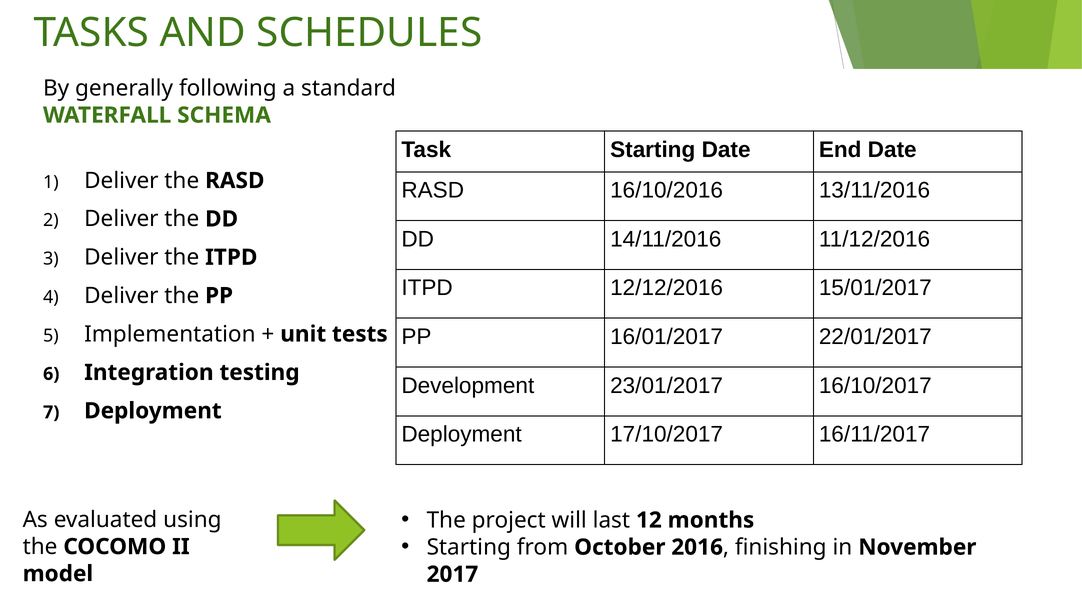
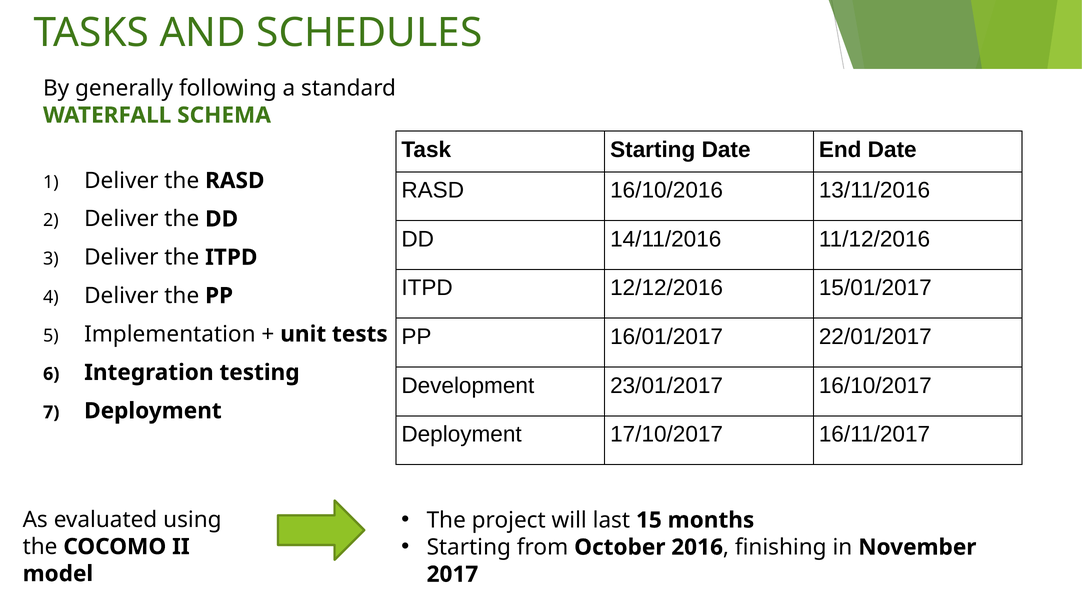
12: 12 -> 15 (649, 520)
